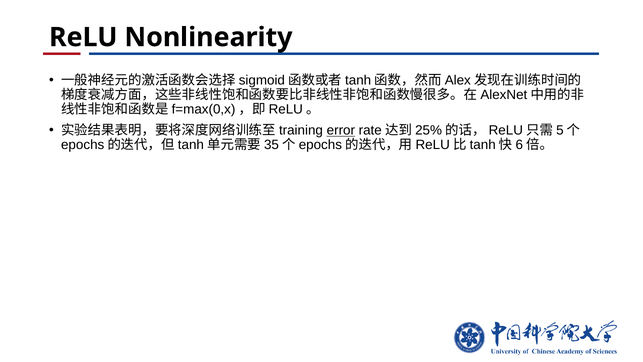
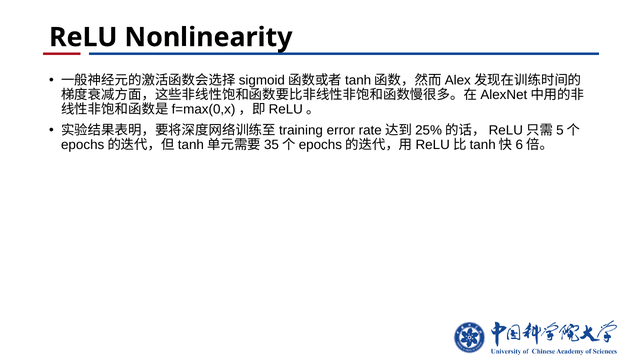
error underline: present -> none (341, 130)
